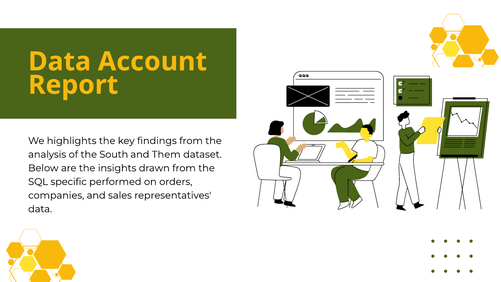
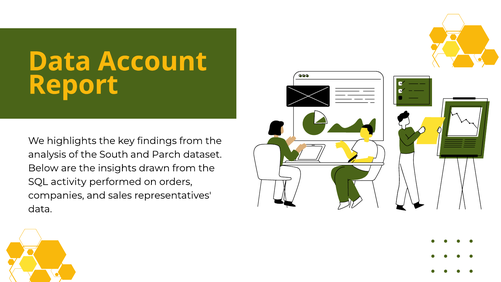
Them: Them -> Parch (166, 154)
specific: specific -> activity (69, 182)
